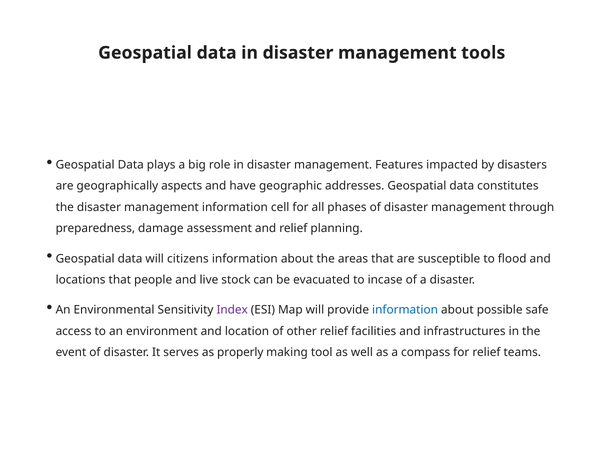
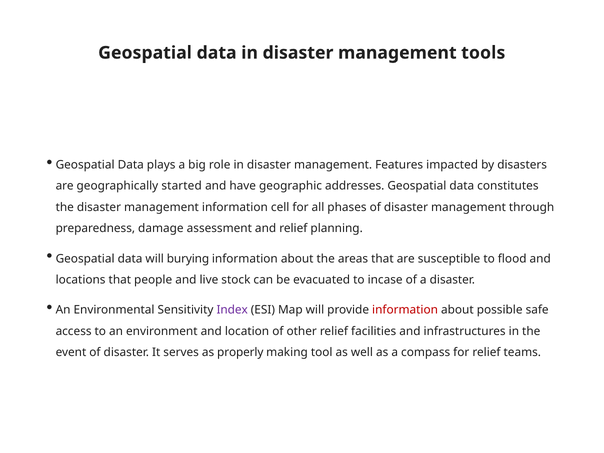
aspects: aspects -> started (182, 186)
citizens: citizens -> burying (188, 259)
information colour: blue -> red (405, 310)
